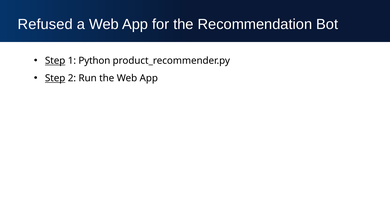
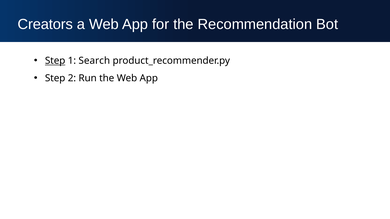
Refused: Refused -> Creators (45, 24)
Python: Python -> Search (94, 61)
Step underline: present -> none (55, 78)
